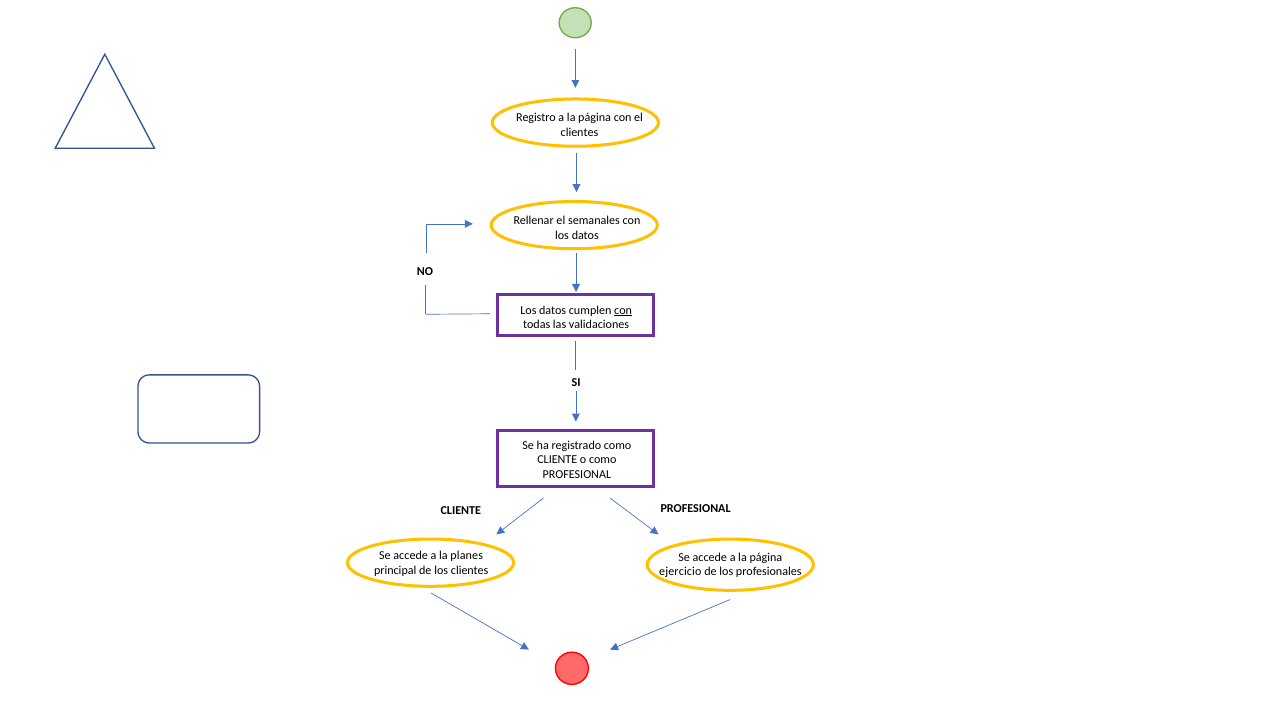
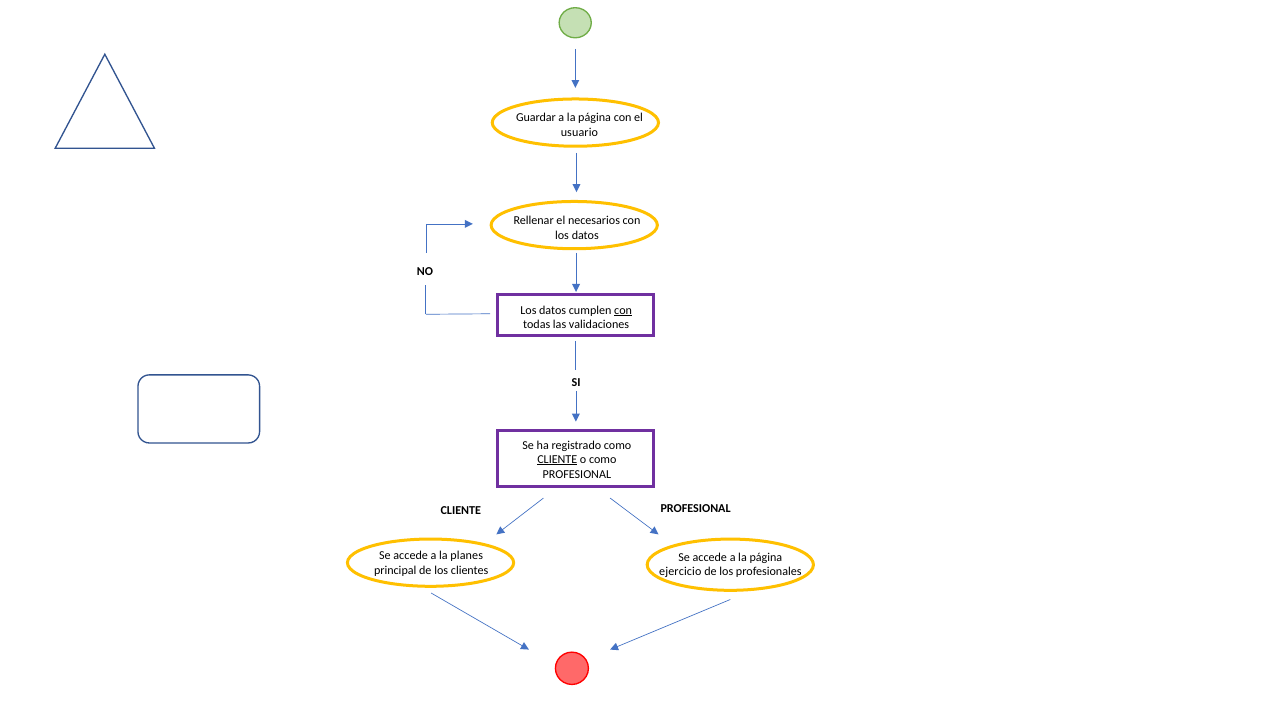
Registro: Registro -> Guardar (536, 118)
clientes: clientes -> usuario (579, 133)
semanales: semanales -> necesarios (594, 221)
CLIENTE underline: none -> present (557, 460)
